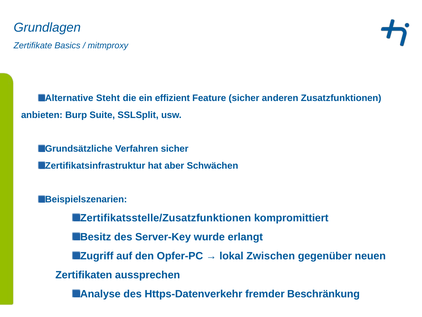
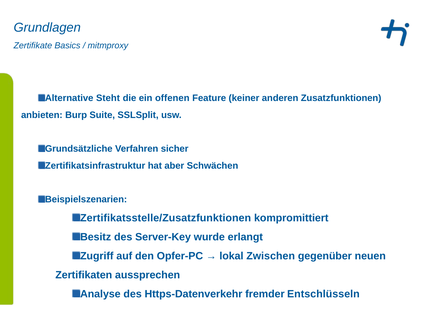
effizient: effizient -> offenen (172, 98)
Feature sicher: sicher -> keiner (244, 98)
Beschränkung: Beschränkung -> Entschlüsseln (323, 293)
